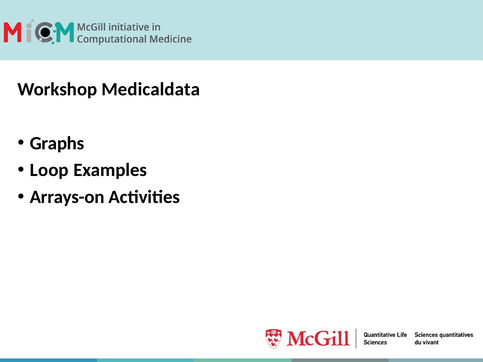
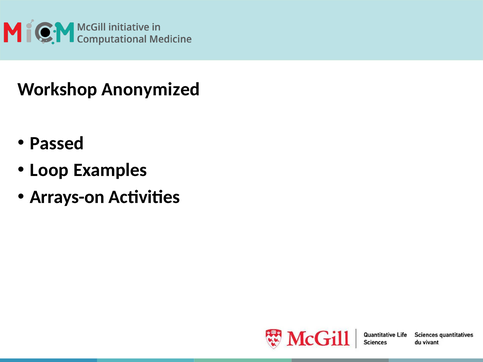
Medicaldata: Medicaldata -> Anonymized (151, 89)
Graphs: Graphs -> Passed (57, 143)
